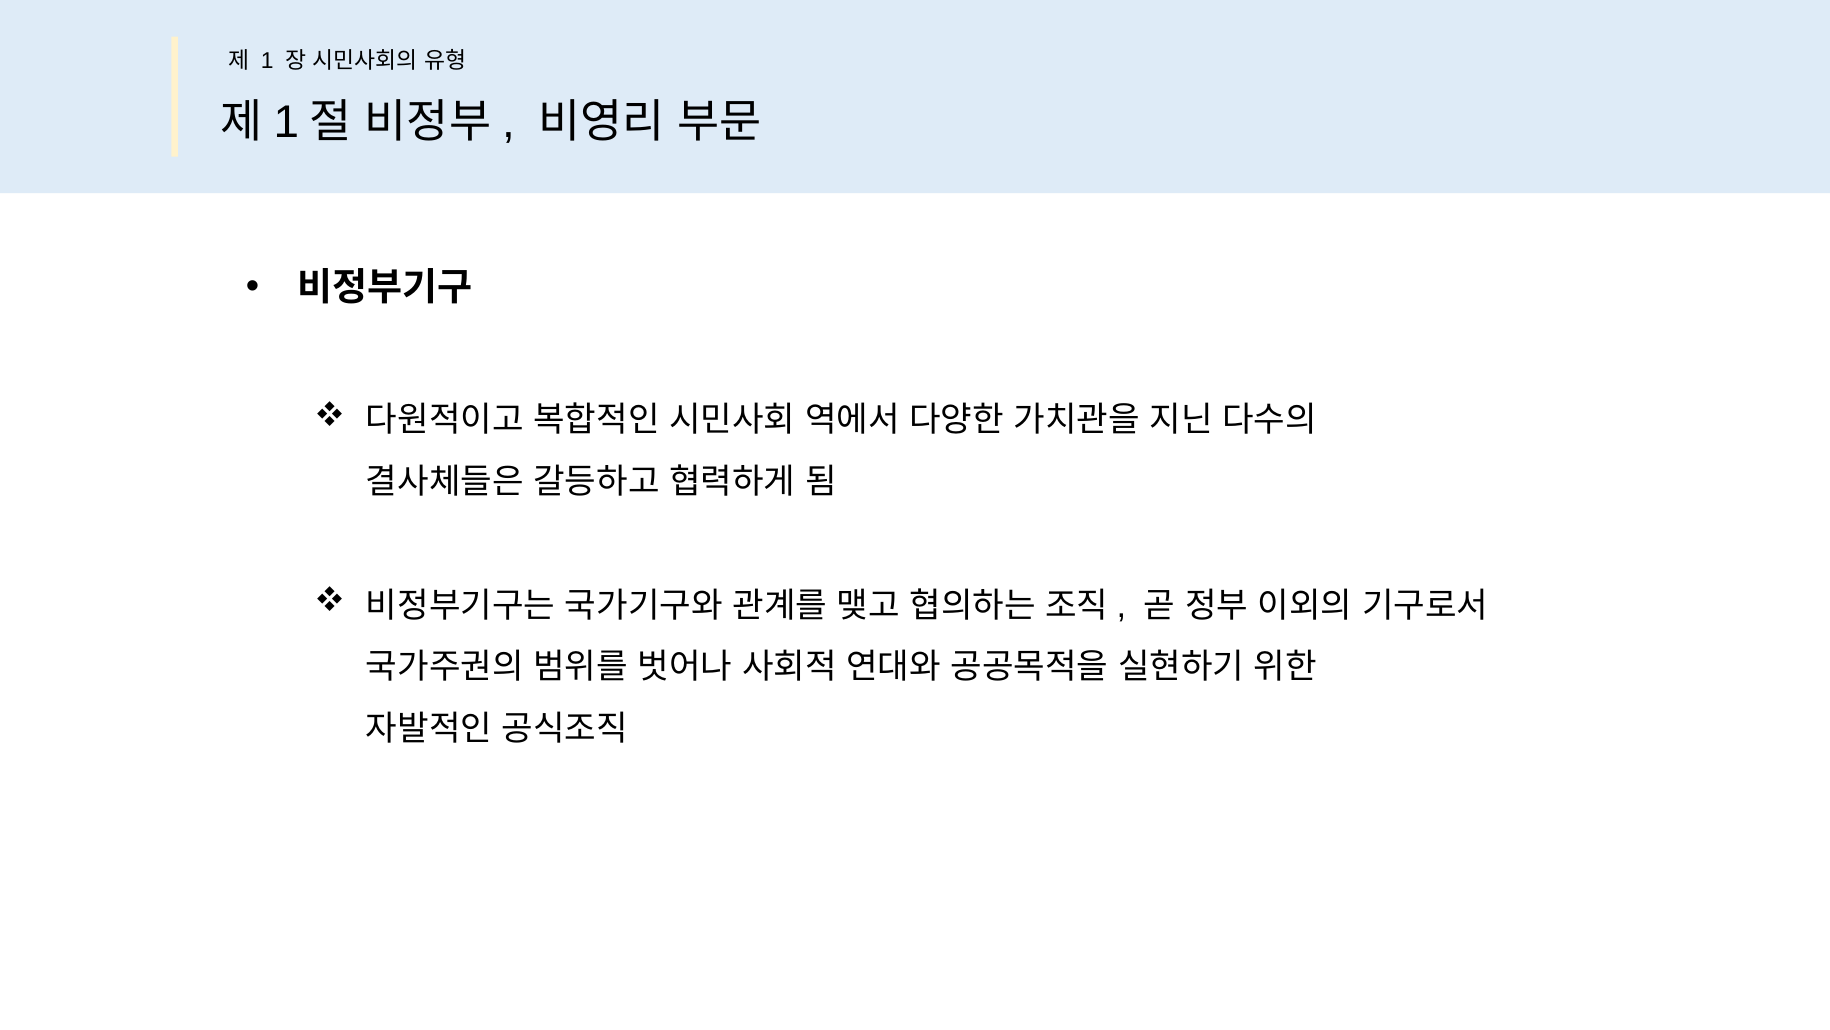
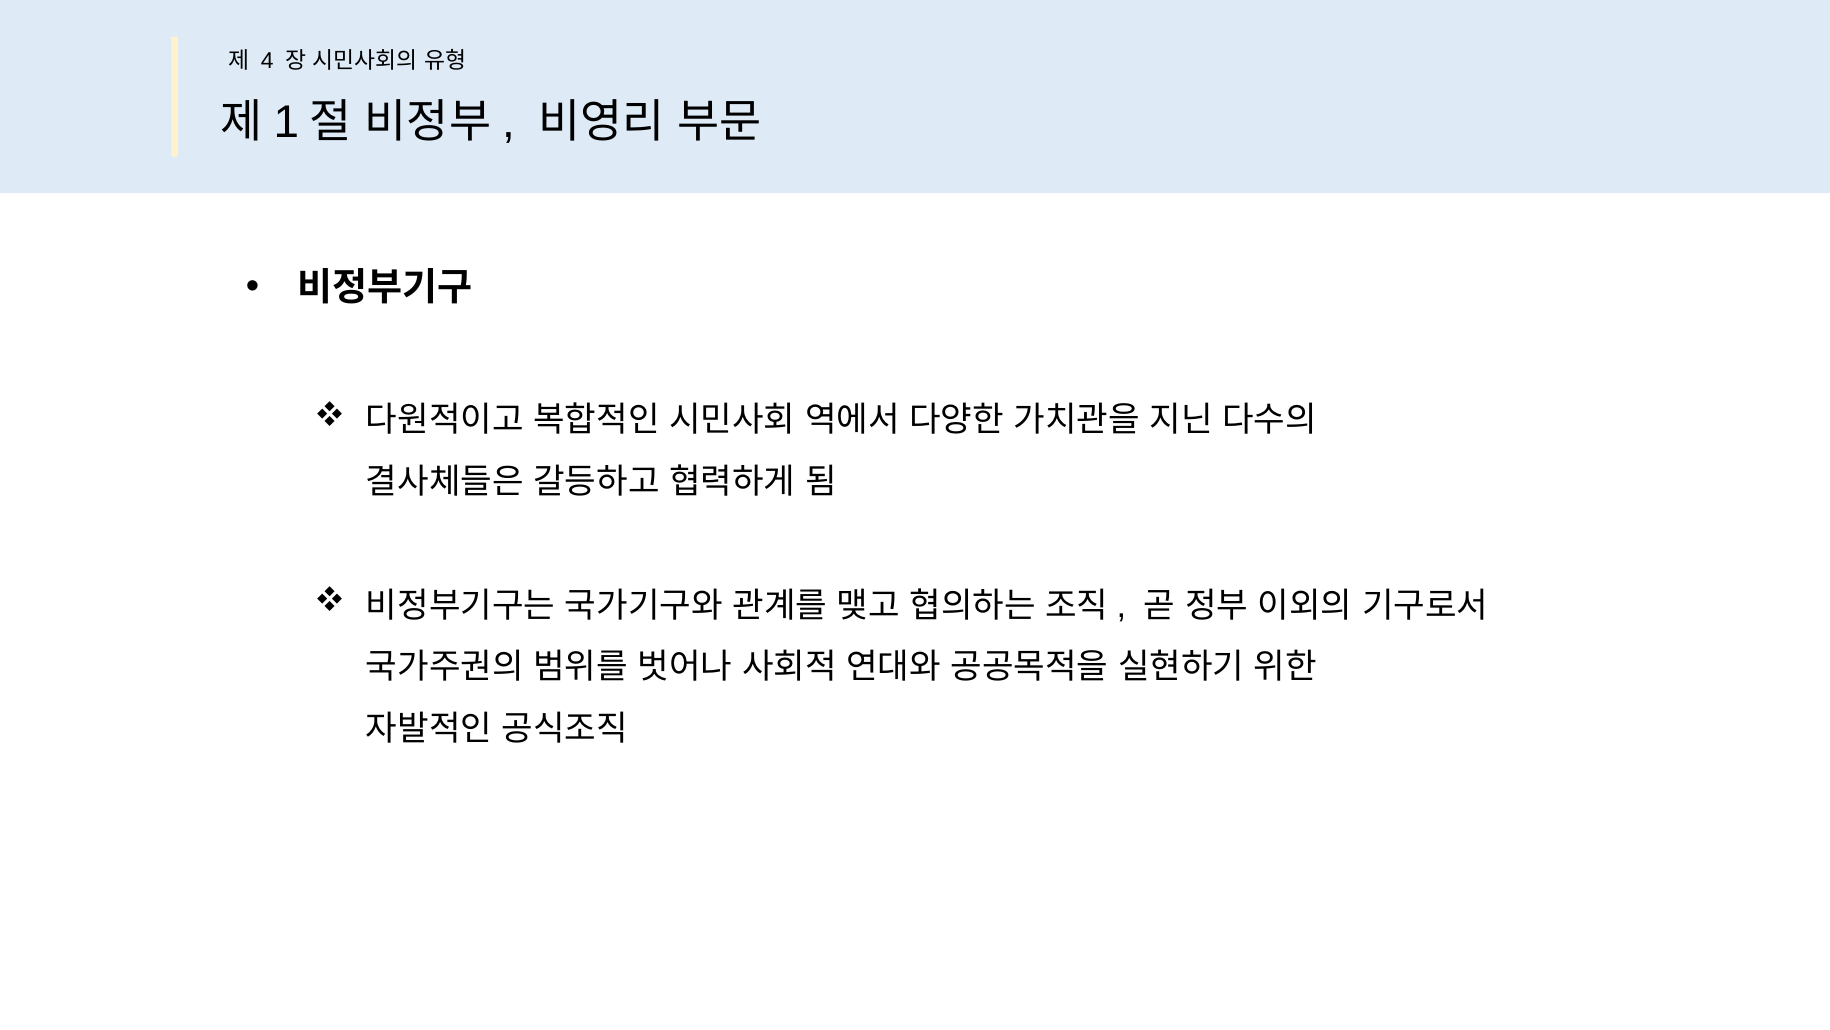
1: 1 -> 4 (267, 61)
